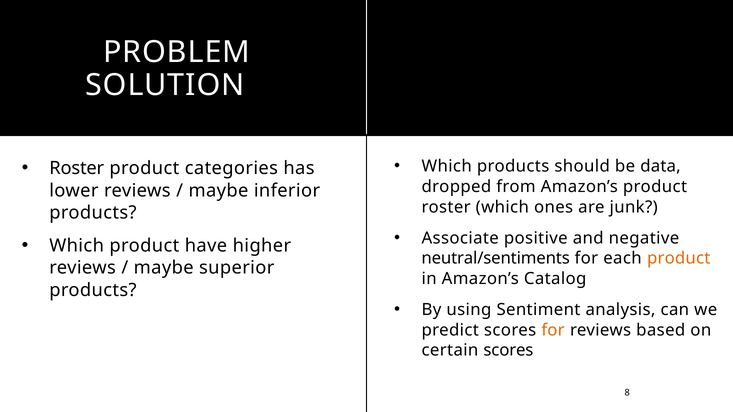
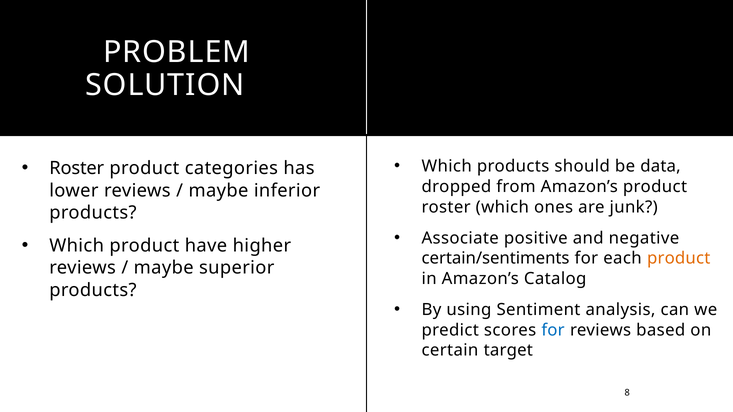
neutral/sentiments: neutral/sentiments -> certain/sentiments (496, 259)
for colour: orange -> blue (553, 330)
certain scores: scores -> target (508, 351)
